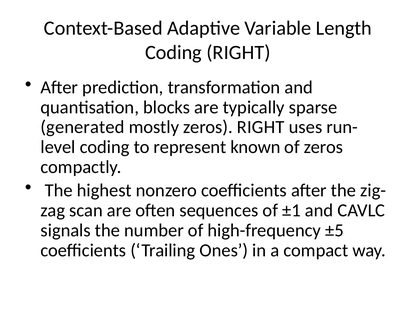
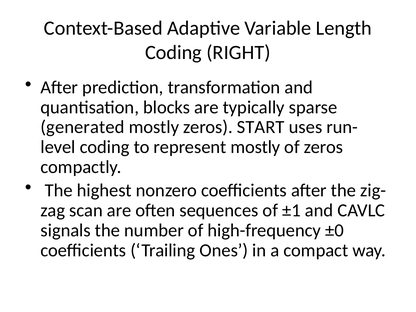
zeros RIGHT: RIGHT -> START (261, 127)
represent known: known -> mostly (255, 147)
±5: ±5 -> ±0 (335, 230)
